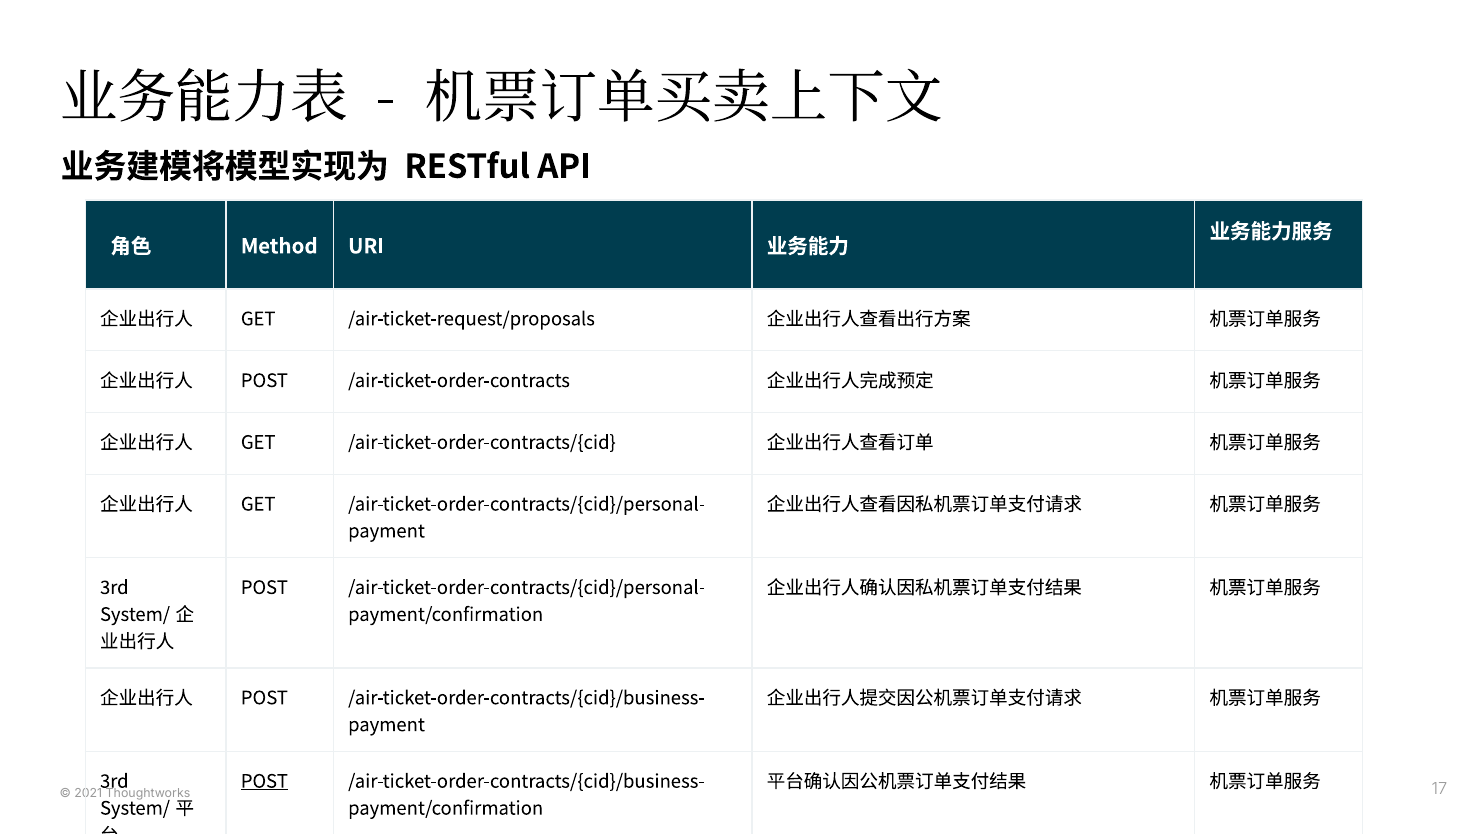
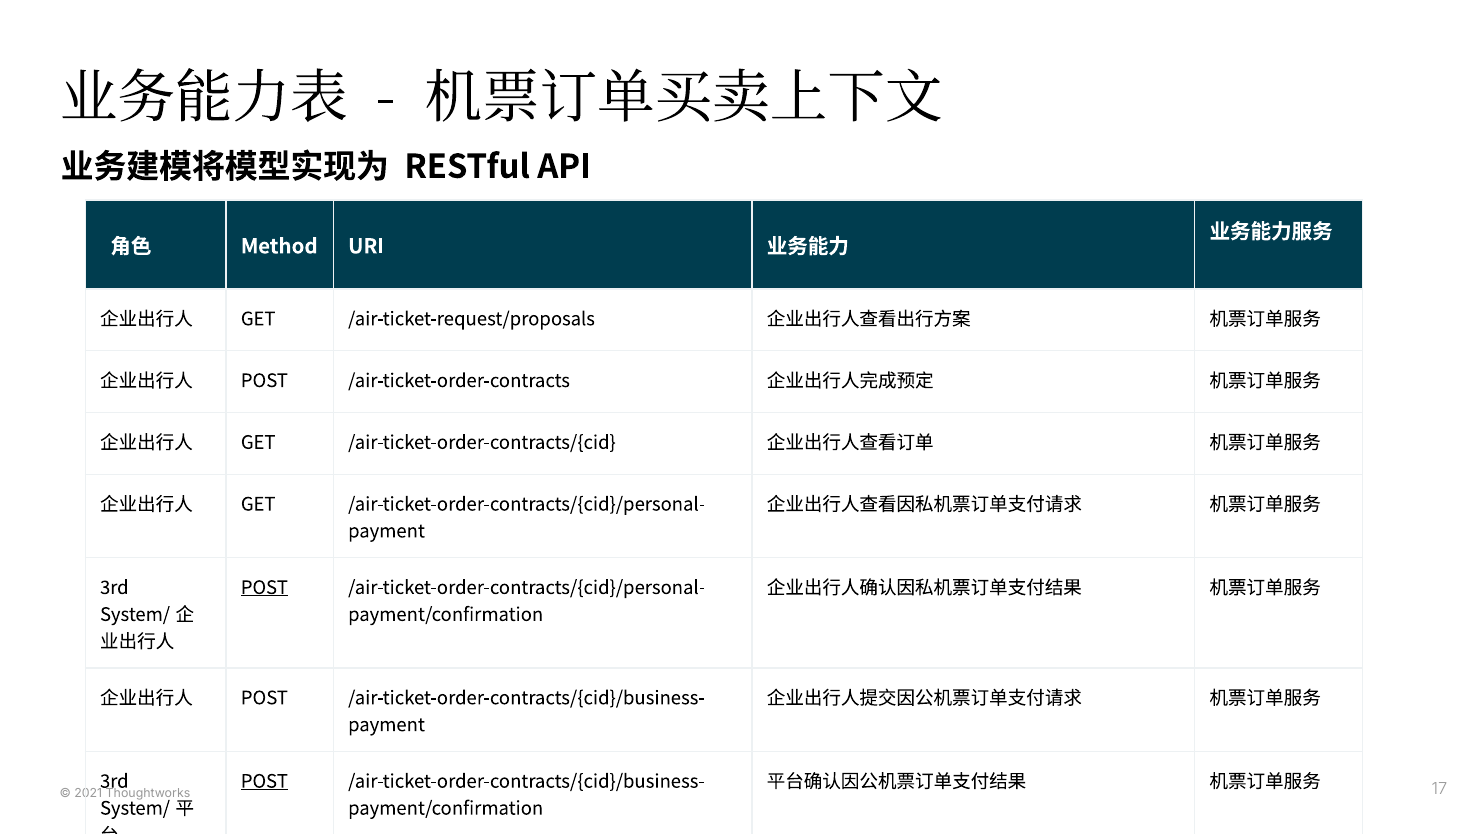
POST underline: none -> present (264, 588)
